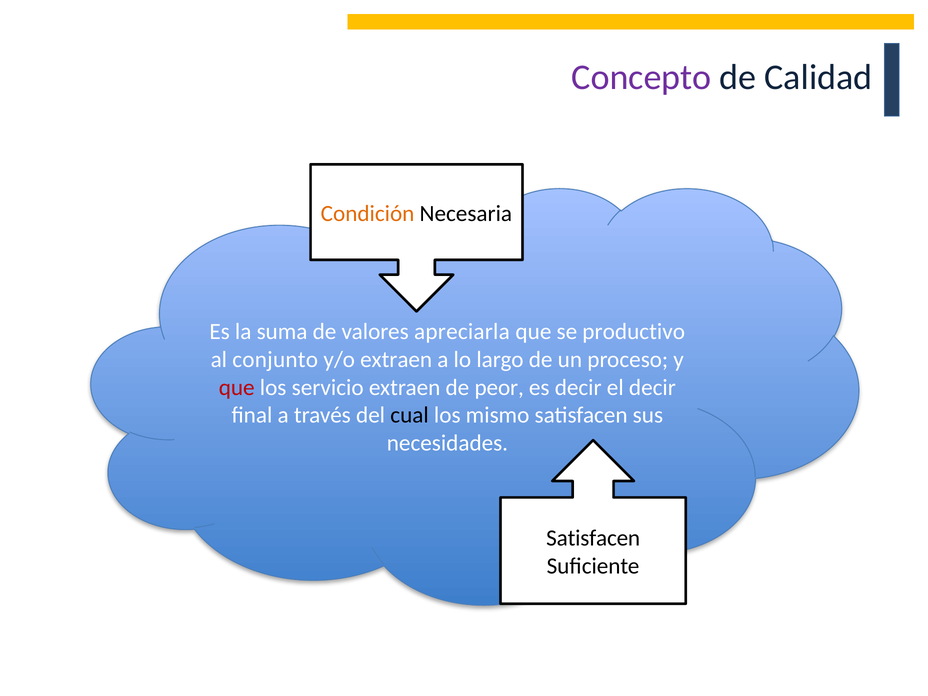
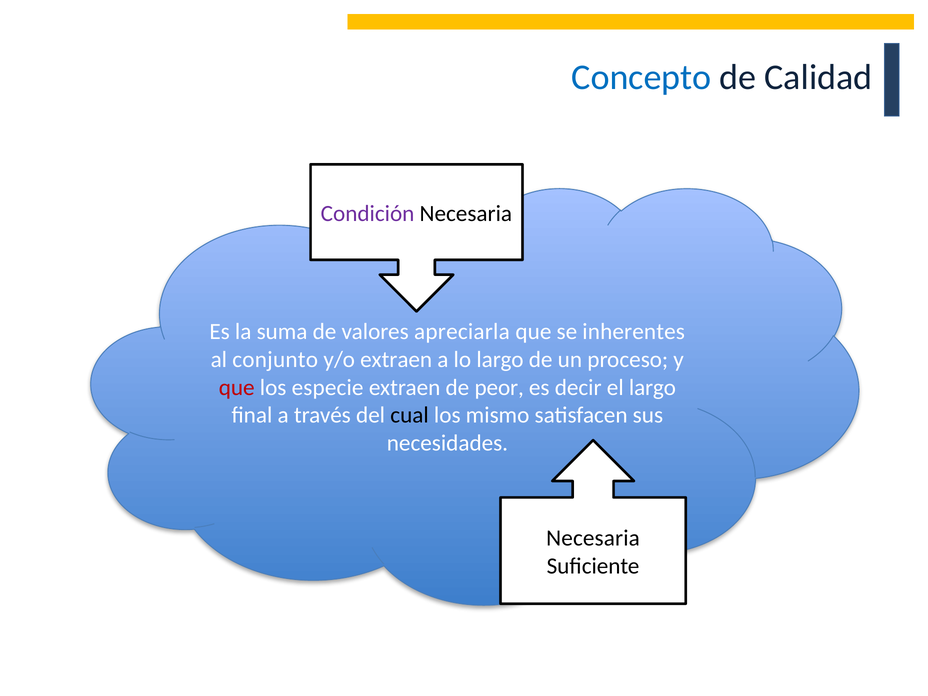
Concepto colour: purple -> blue (641, 77)
Condición colour: orange -> purple (368, 214)
productivo: productivo -> inherentes (634, 332)
servicio: servicio -> especie (328, 387)
el decir: decir -> largo (652, 387)
Satisfacen: Satisfacen -> Necesaria (593, 538)
